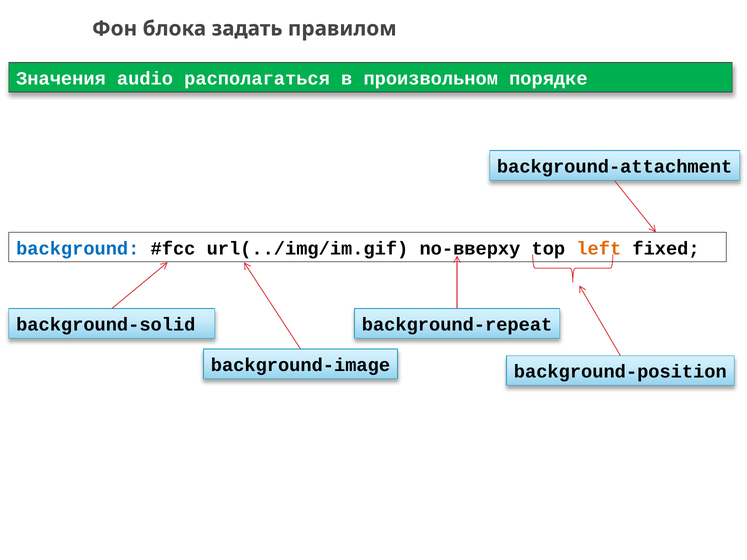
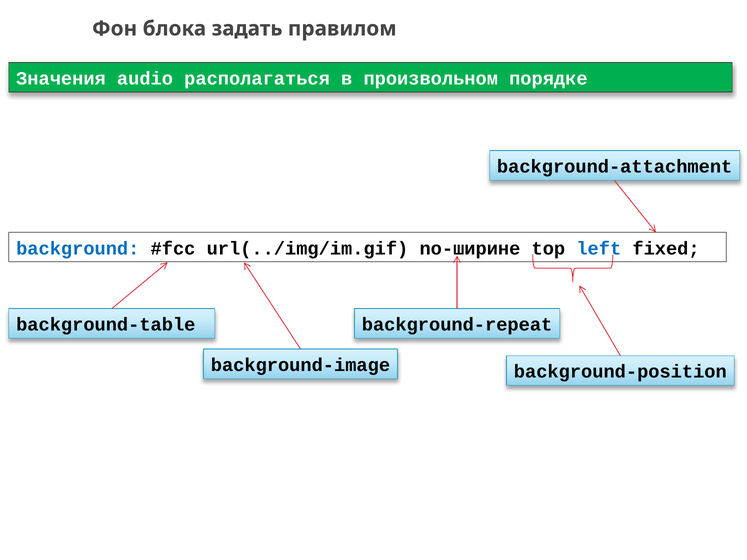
no-вверху: no-вверху -> no-ширине (470, 248)
left colour: orange -> blue (599, 248)
background-solid: background-solid -> background-table (106, 325)
